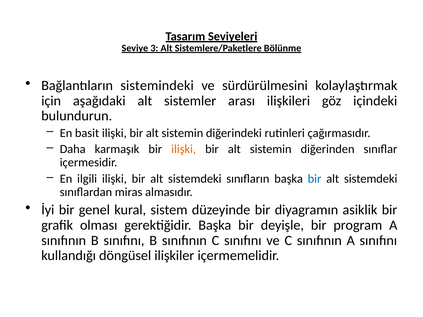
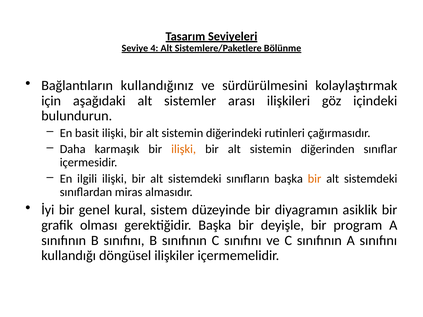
3: 3 -> 4 (154, 48)
sistemindeki: sistemindeki -> kullandığınız (157, 86)
bir colour: blue -> orange (315, 179)
